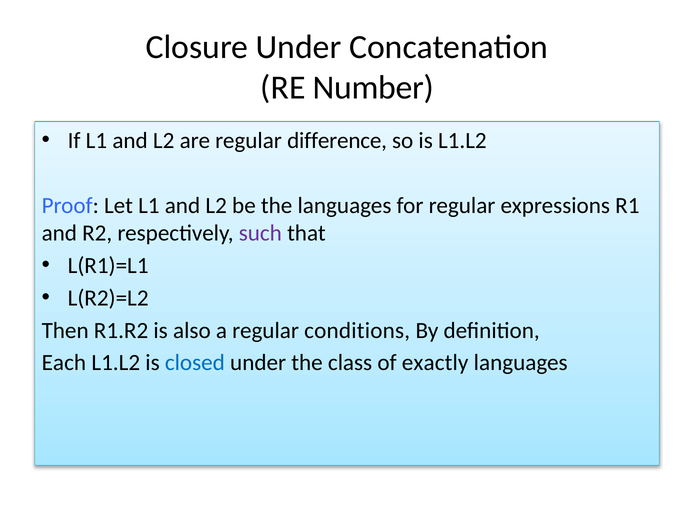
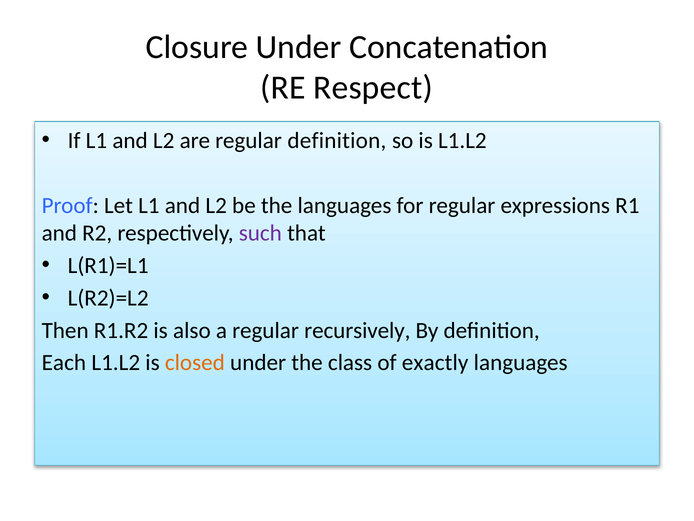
Number: Number -> Respect (373, 87)
regular difference: difference -> definition (337, 140)
conditions: conditions -> recursively (357, 330)
closed colour: blue -> orange (195, 362)
